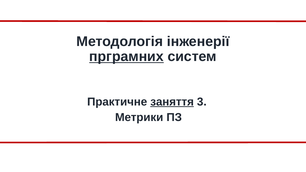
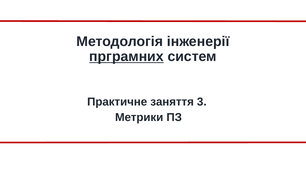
заняття underline: present -> none (172, 102)
